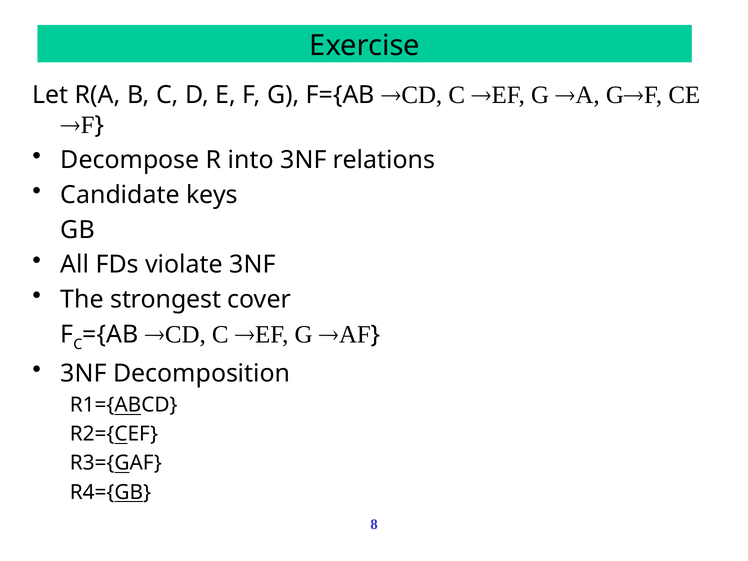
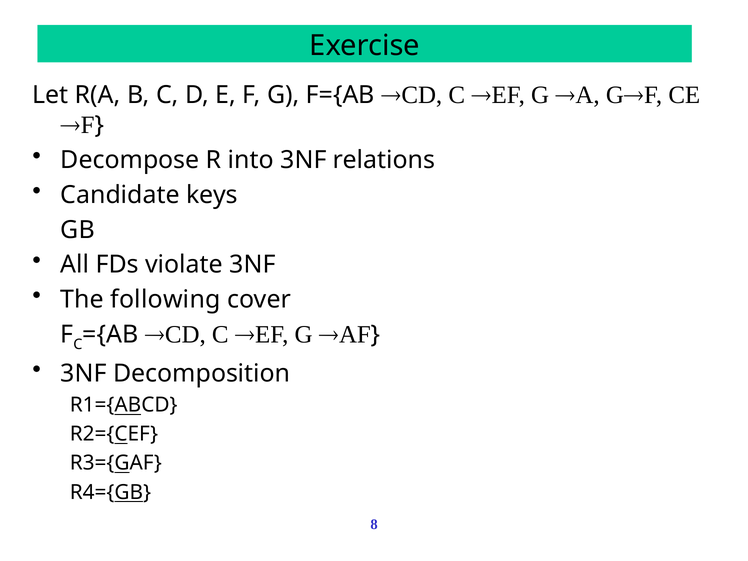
strongest: strongest -> following (165, 300)
